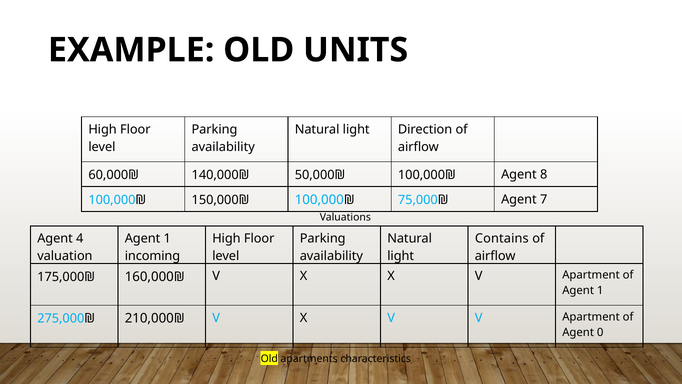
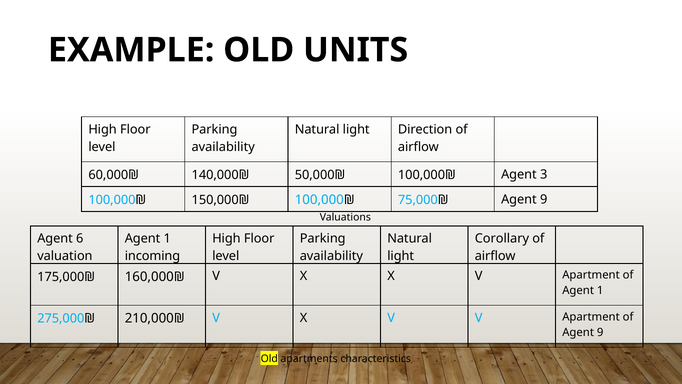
8: 8 -> 3 (544, 174)
75,000₪ Agent 7: 7 -> 9 (544, 199)
4: 4 -> 6 (80, 238)
Contains: Contains -> Corollary (502, 238)
0: 0 -> 9 (600, 332)
